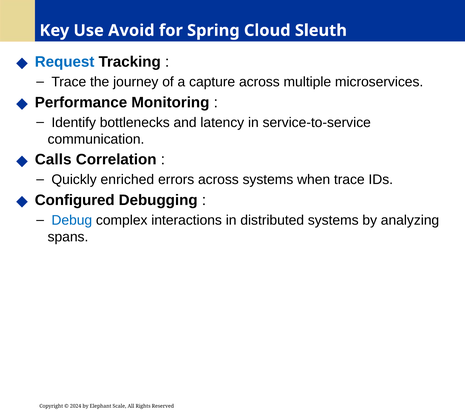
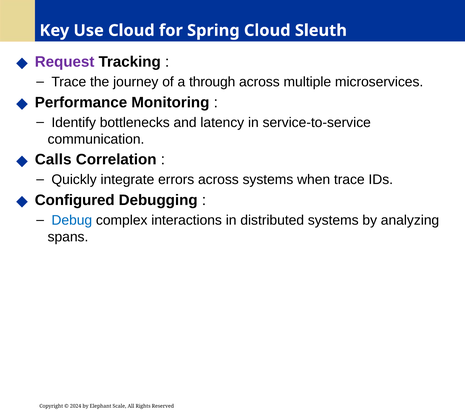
Use Avoid: Avoid -> Cloud (131, 30)
Request colour: blue -> purple (65, 62)
capture: capture -> through (212, 82)
enriched: enriched -> integrate (127, 180)
